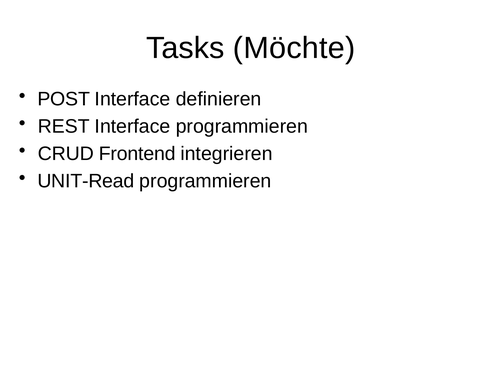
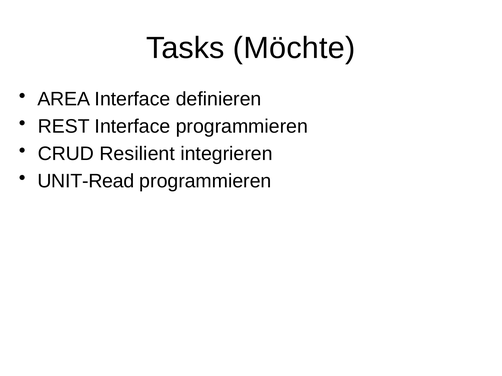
POST: POST -> AREA (64, 99)
Frontend: Frontend -> Resilient (137, 154)
